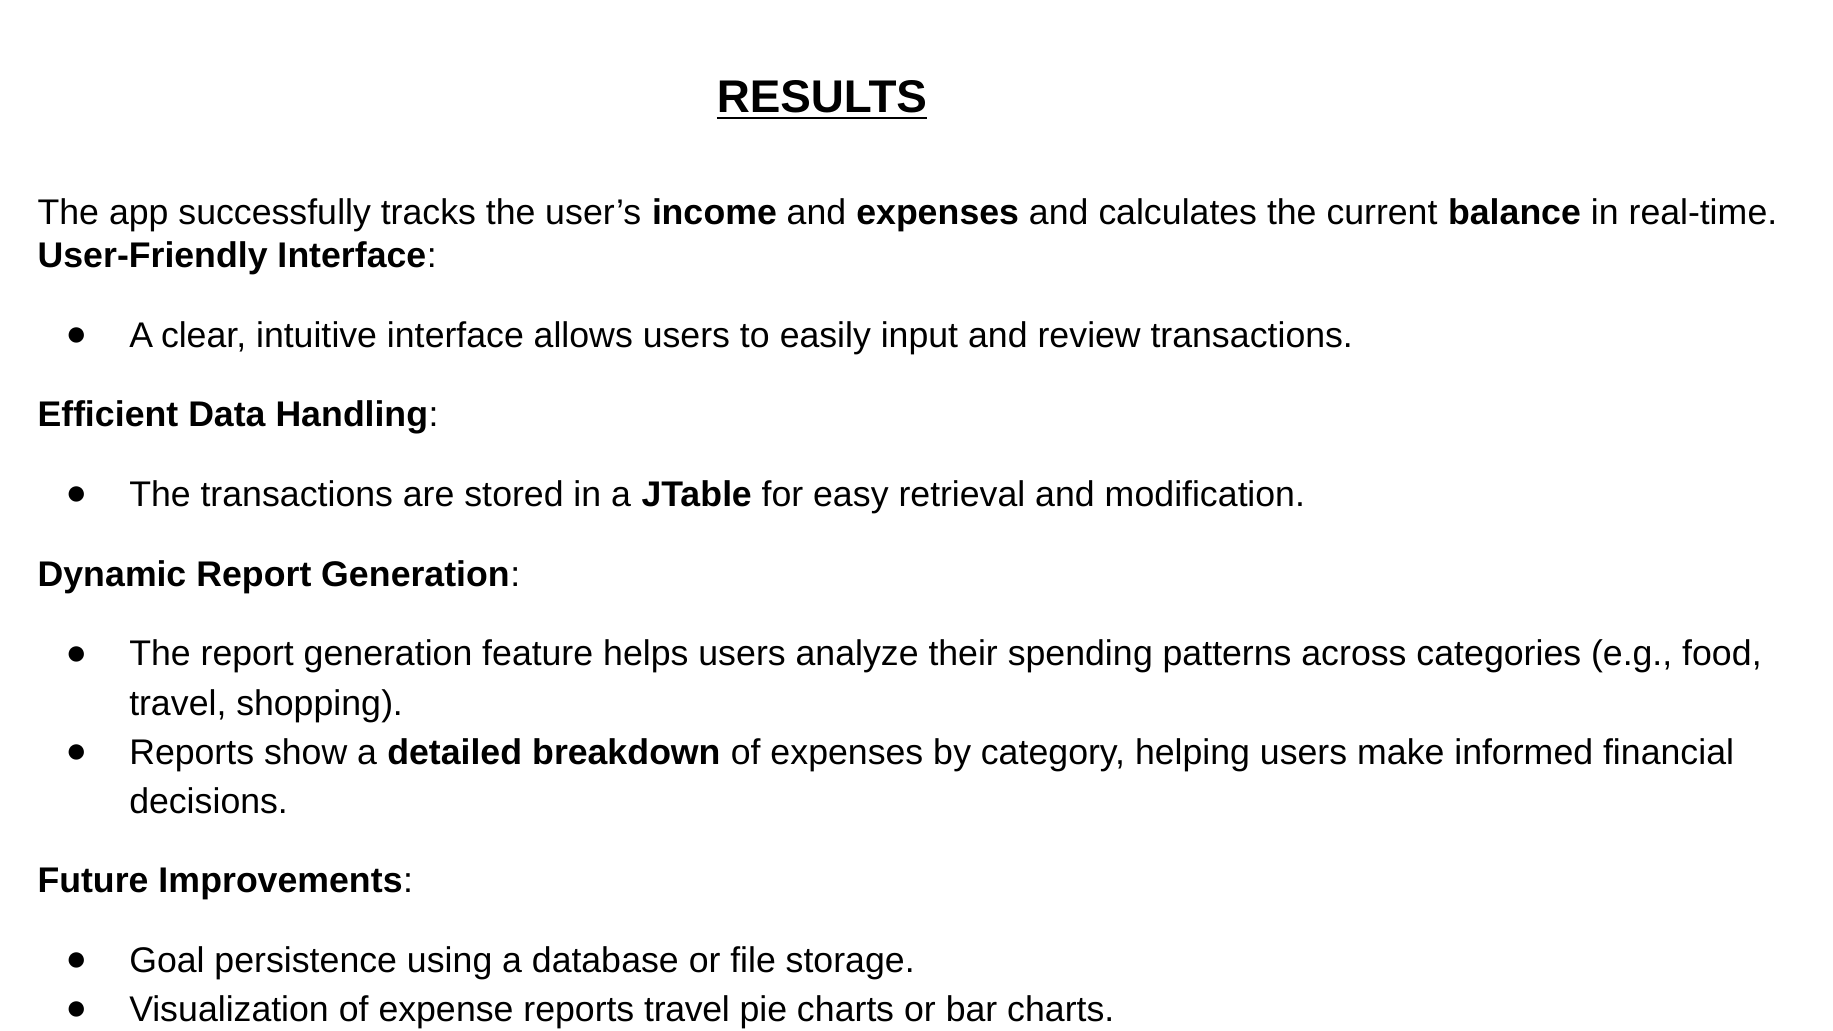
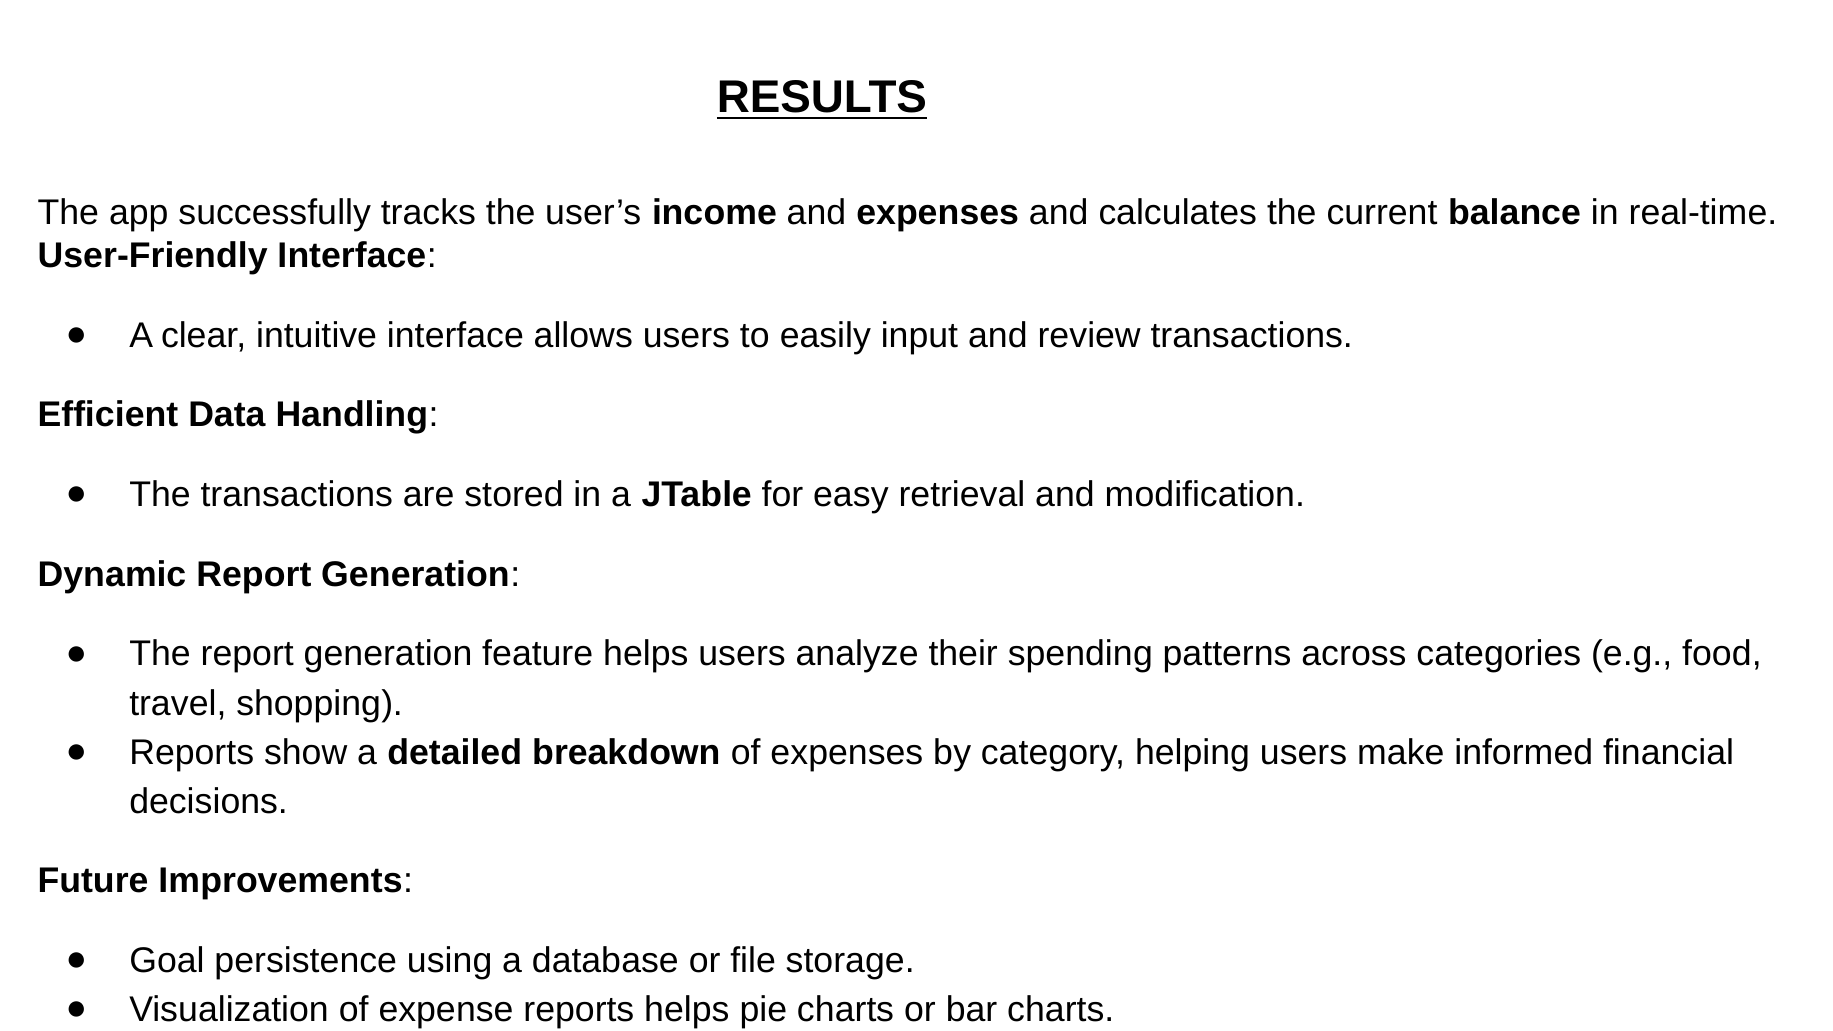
reports travel: travel -> helps (687, 1010)
